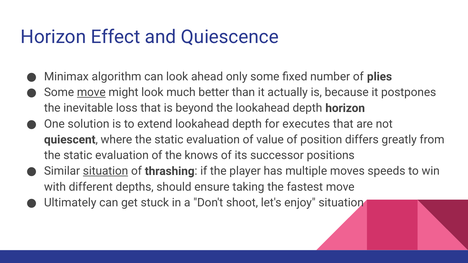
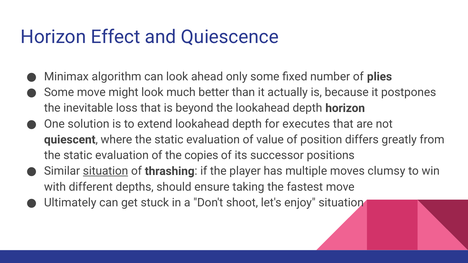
move underline: present -> none (91, 92)
knows: knows -> copies (201, 155)
speeds: speeds -> clumsy (386, 171)
